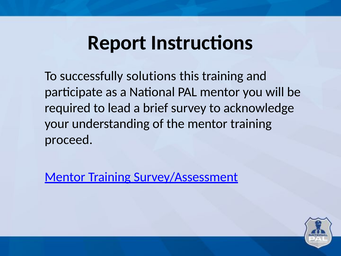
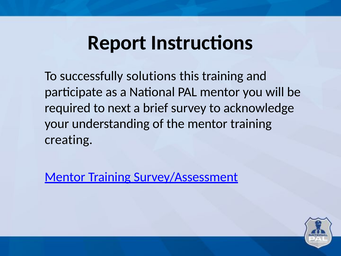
lead: lead -> next (119, 108)
proceed: proceed -> creating (69, 140)
